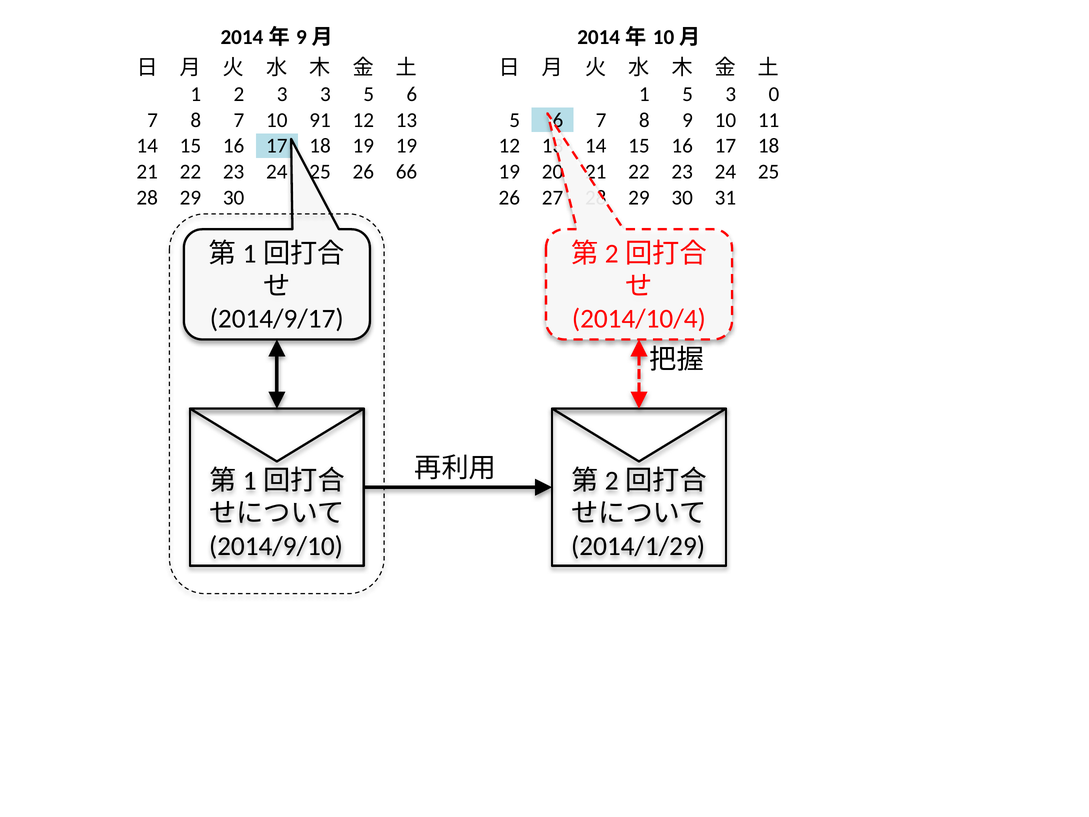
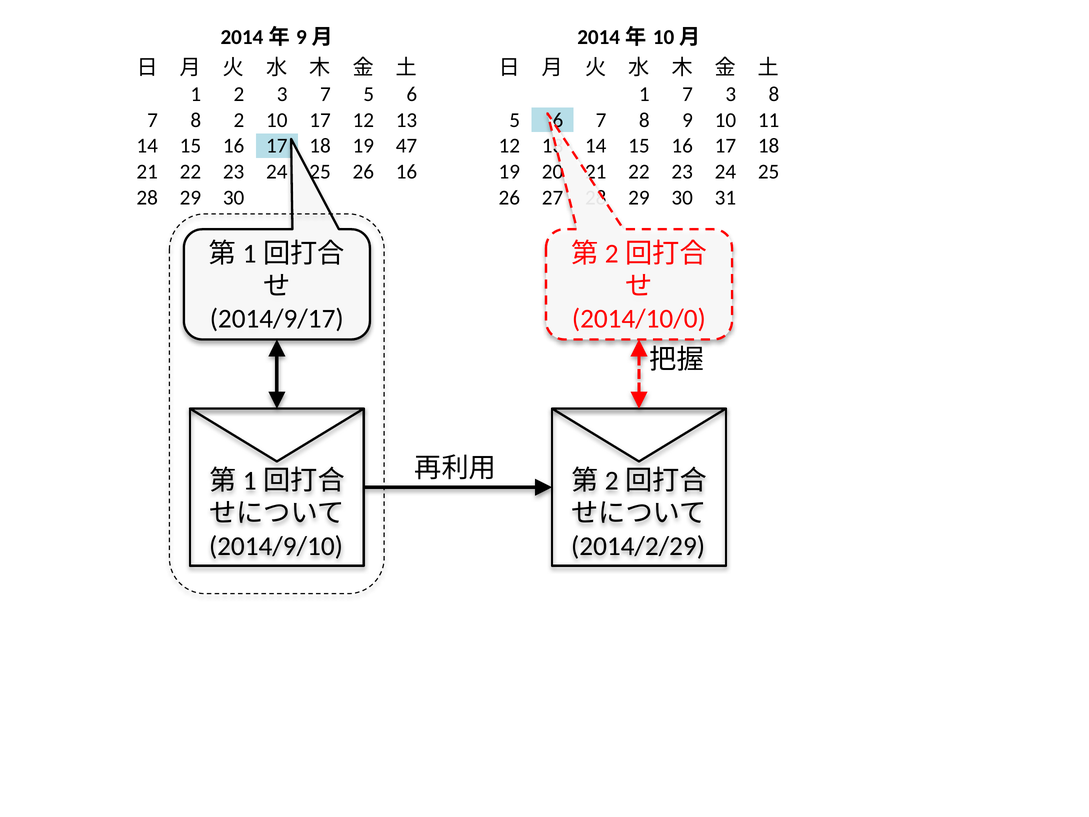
3 3: 3 -> 7 (325, 94)
1 5: 5 -> 7 (688, 94)
3 0: 0 -> 8 (774, 94)
8 7: 7 -> 2 (239, 120)
10 91: 91 -> 17 (320, 120)
19: 19 -> 47 (406, 146)
66: 66 -> 16 (406, 172)
2014/10/4: 2014/10/4 -> 2014/10/0 (639, 319)
2014/1/29: 2014/1/29 -> 2014/2/29 (638, 546)
